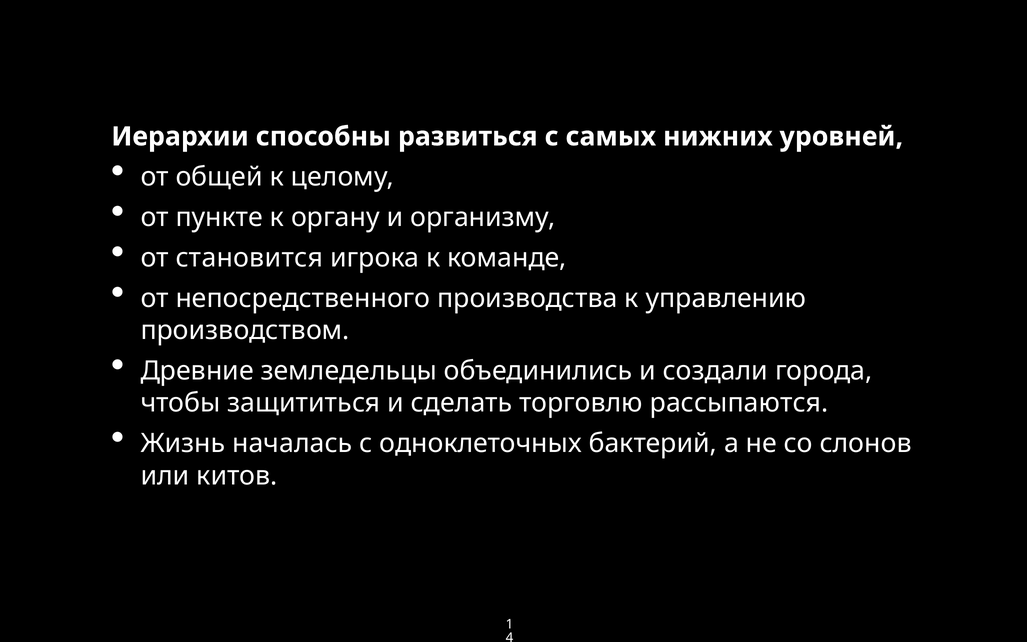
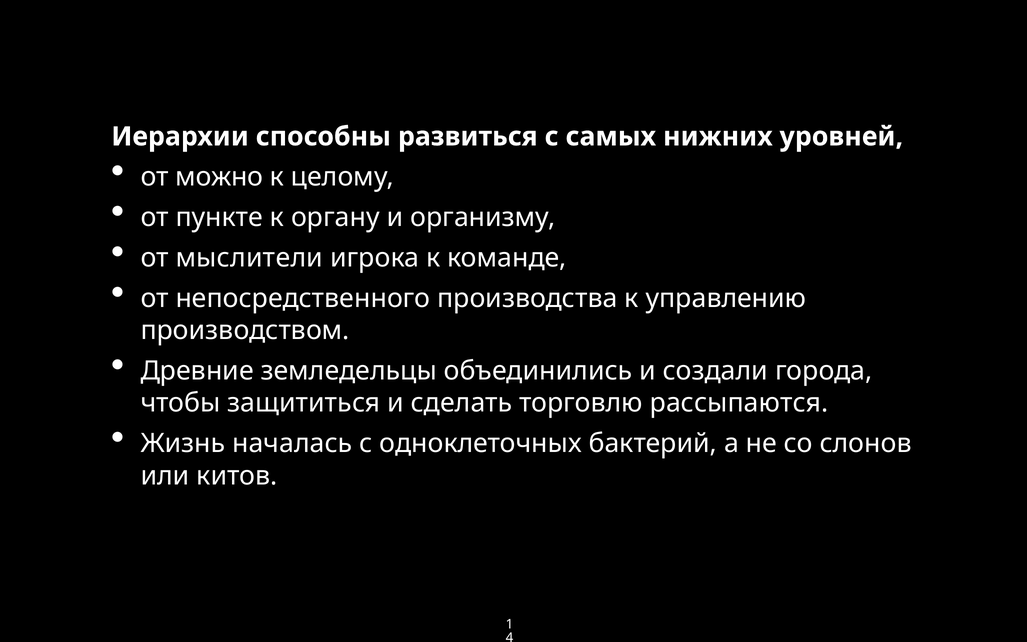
общей: общей -> можно (219, 177)
становится: становится -> мыслители (249, 258)
